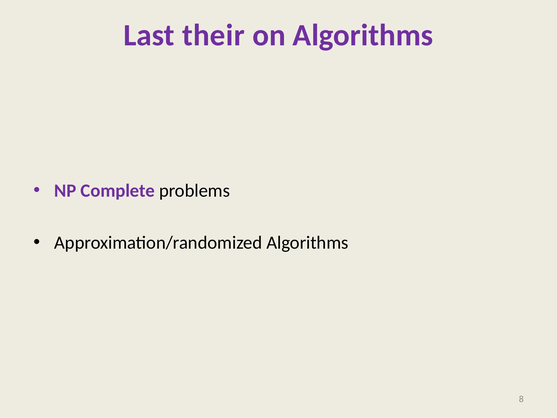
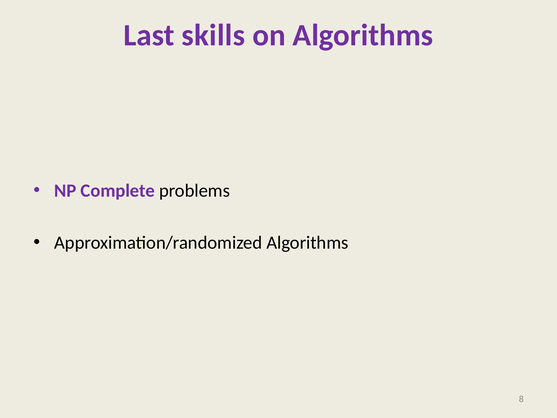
their: their -> skills (213, 35)
